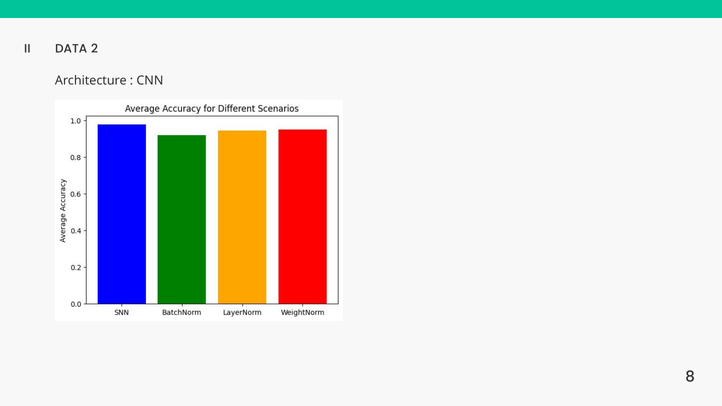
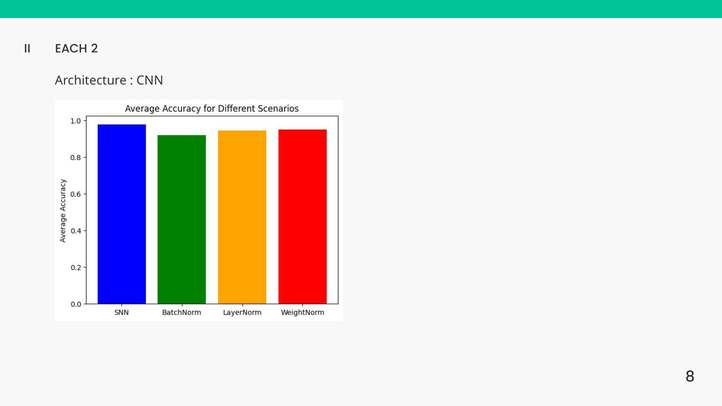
DATA: DATA -> EACH (71, 49)
